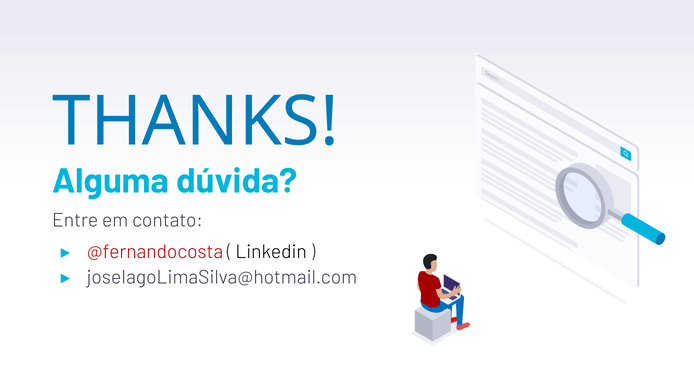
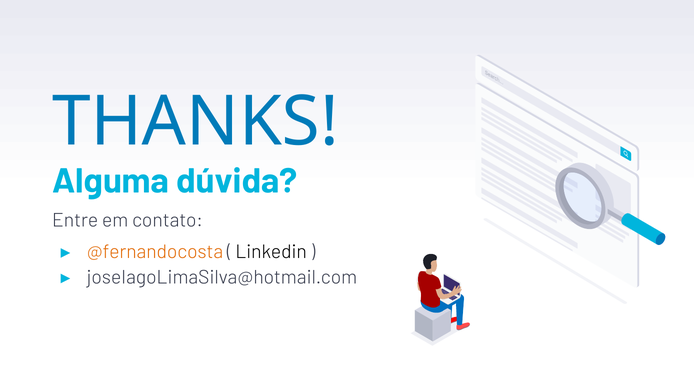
@fernandocosta colour: red -> orange (155, 251)
